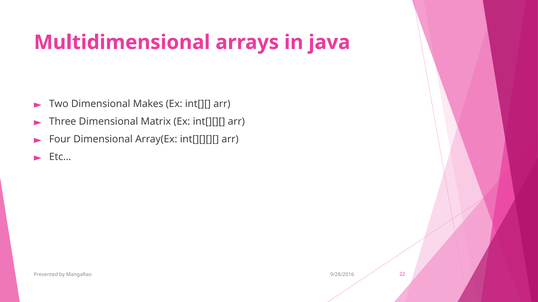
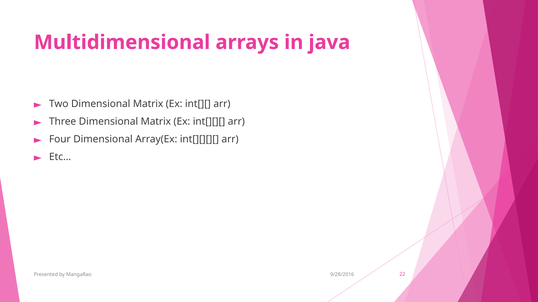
Two Dimensional Makes: Makes -> Matrix (148, 104)
